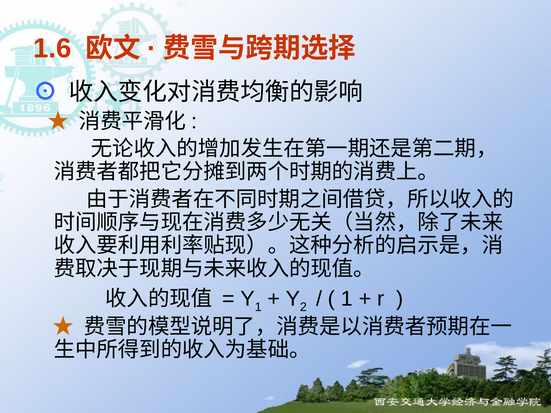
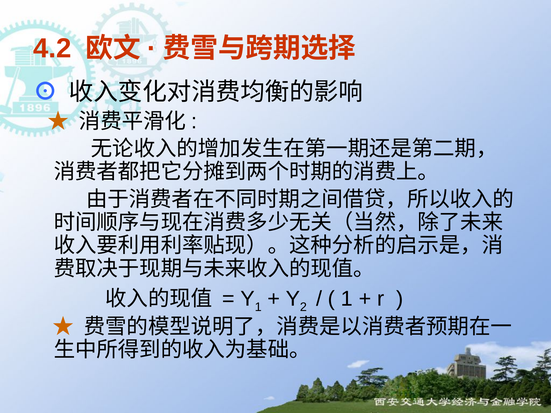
1.6: 1.6 -> 4.2 (52, 48)
